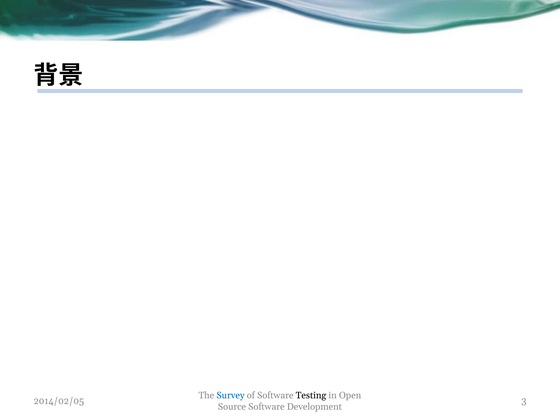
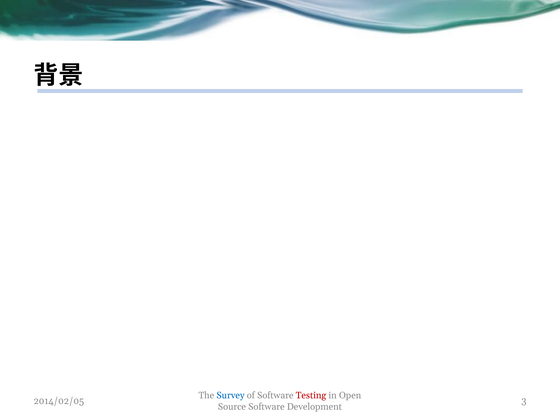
Testing colour: black -> red (311, 395)
